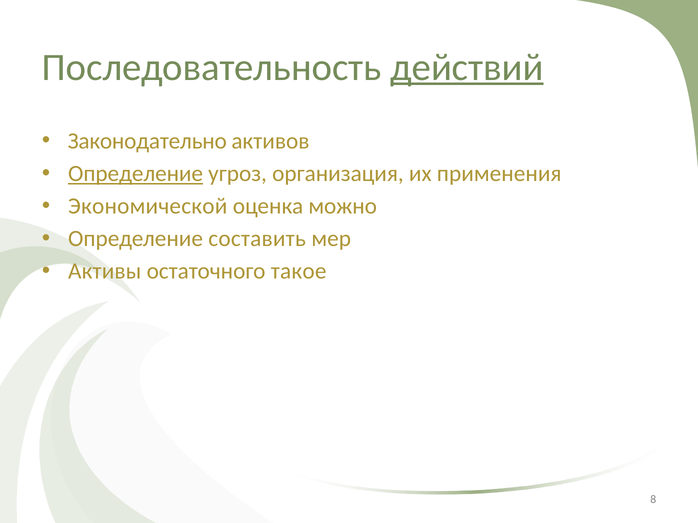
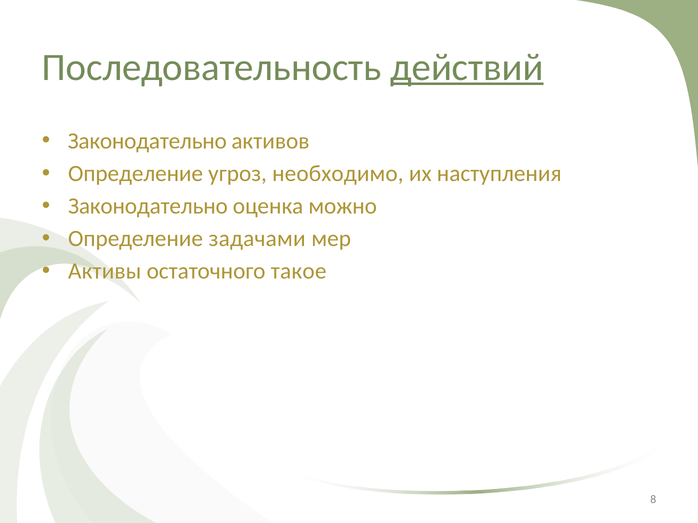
Определение underline: present -> none (136, 174)
организация: организация -> необходимо (338, 174)
применения: применения -> наступления (499, 174)
Экономической: Экономической -> Законодательно (148, 206)
составить: составить -> задачами (257, 239)
